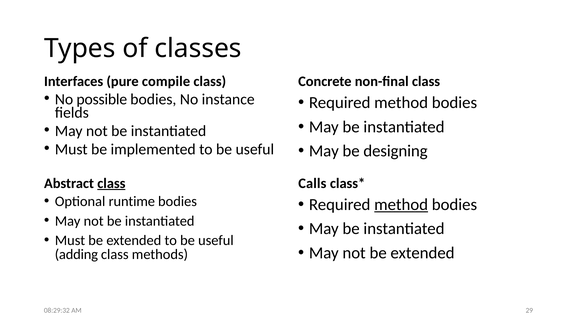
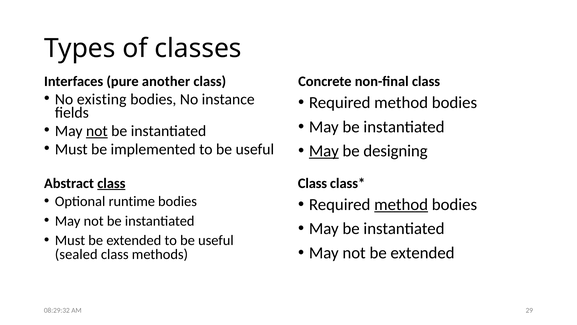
compile: compile -> another (166, 81)
possible: possible -> existing (102, 99)
not underline: none -> present (97, 131)
May underline: none -> present (324, 151)
Calls: Calls -> Class (312, 183)
adding: adding -> sealed (76, 254)
